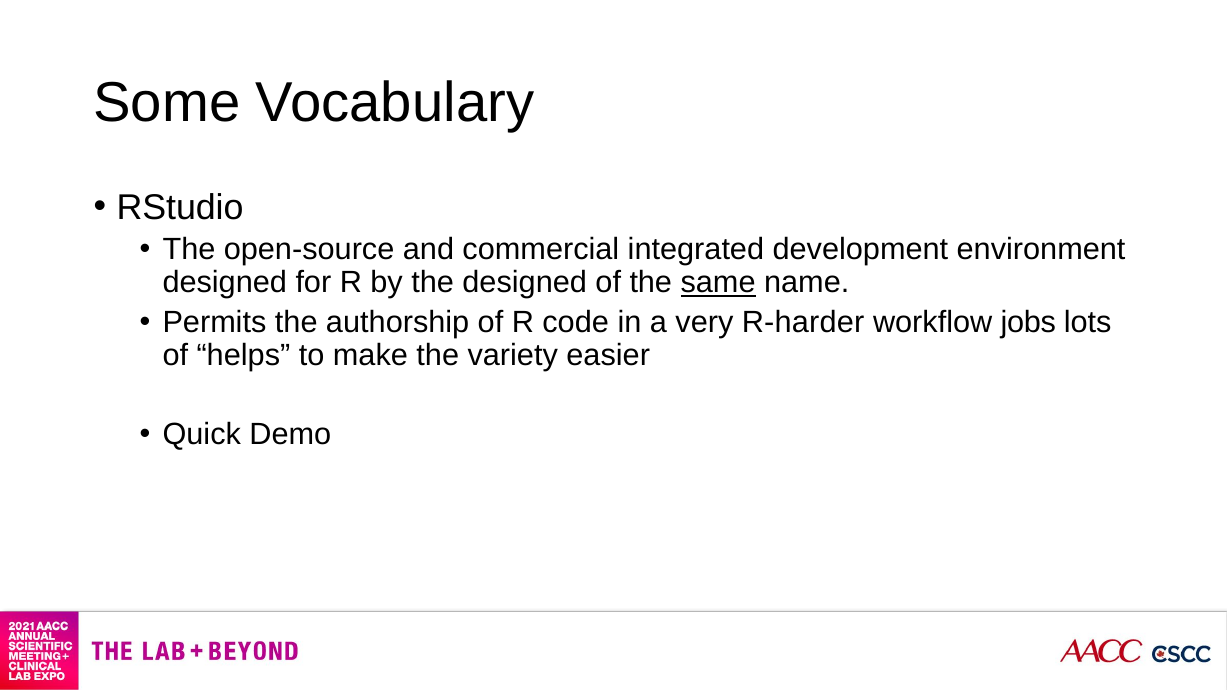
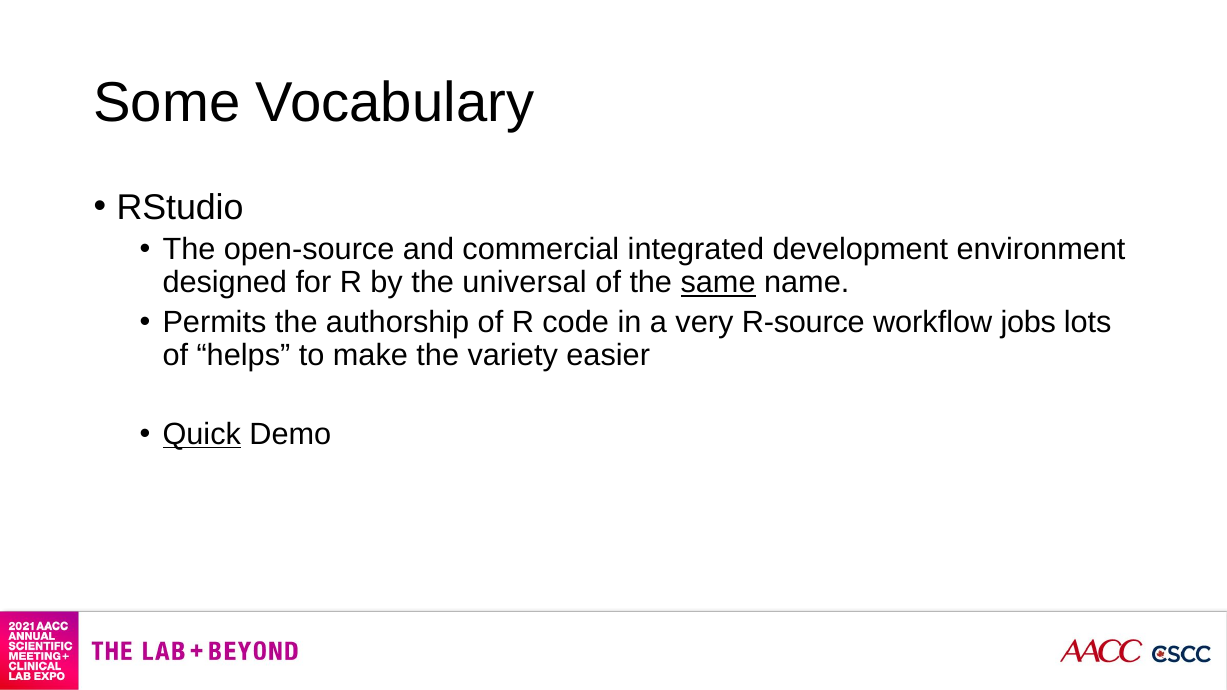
the designed: designed -> universal (525, 283)
R-harder: R-harder -> R-source (803, 322)
Quick underline: none -> present (202, 434)
